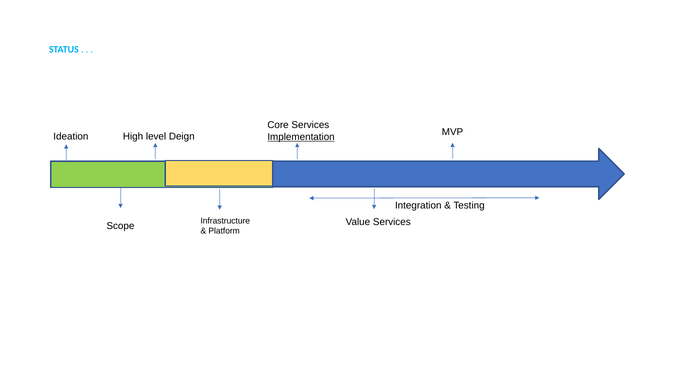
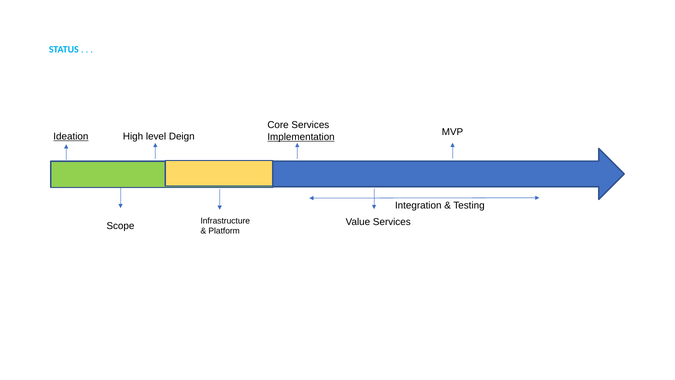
Ideation underline: none -> present (71, 136)
